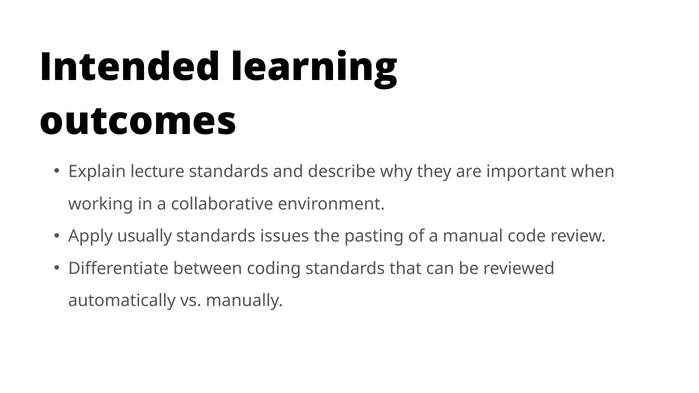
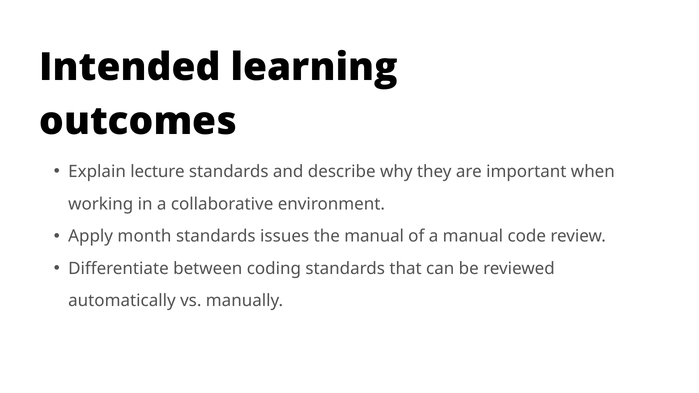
usually: usually -> month (144, 236)
the pasting: pasting -> manual (374, 236)
